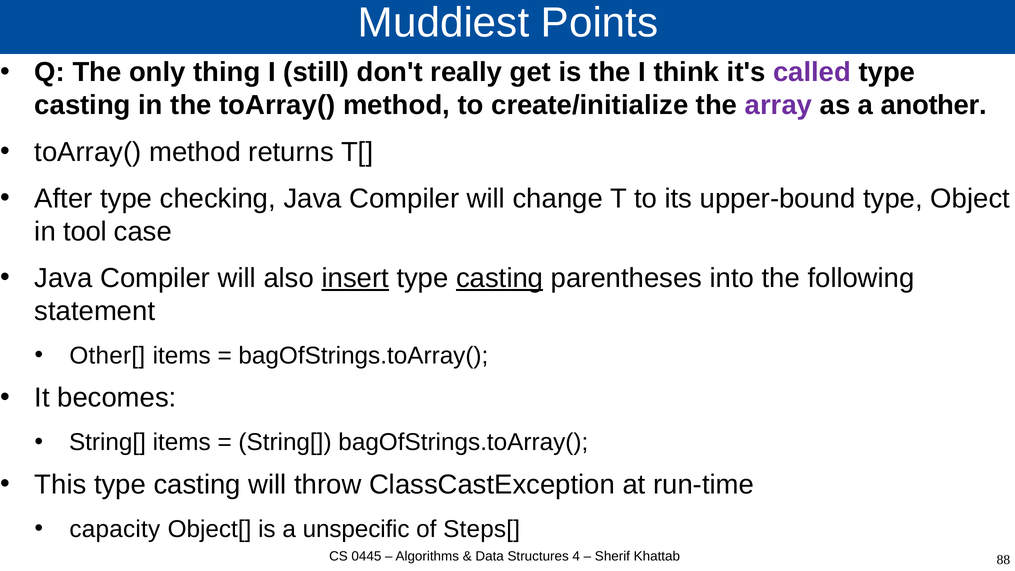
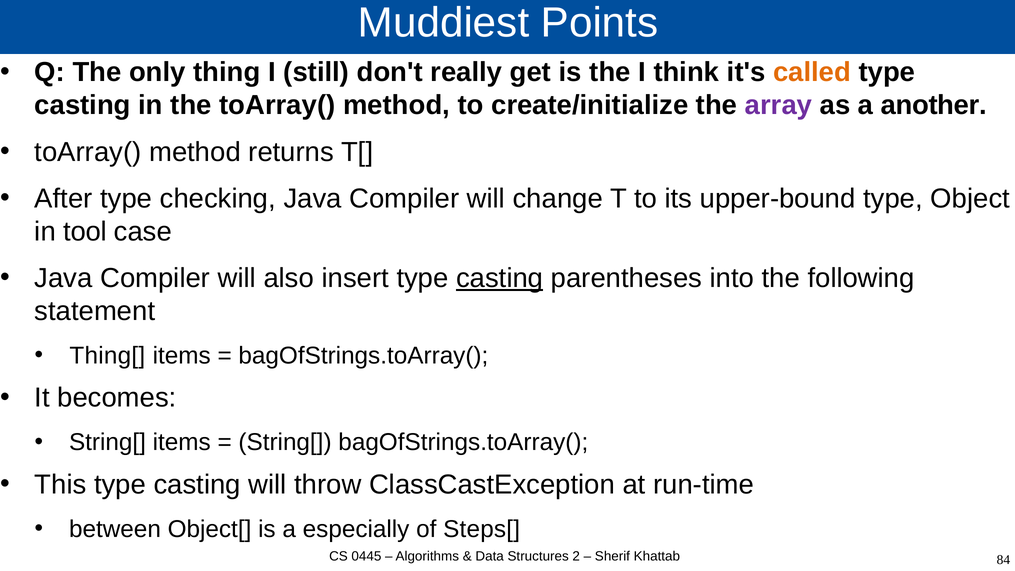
called colour: purple -> orange (812, 72)
insert underline: present -> none (355, 278)
Other[: Other[ -> Thing[ (107, 356)
capacity: capacity -> between (115, 529)
unspecific: unspecific -> especially (356, 529)
4: 4 -> 2 (576, 556)
88: 88 -> 84 (1003, 560)
